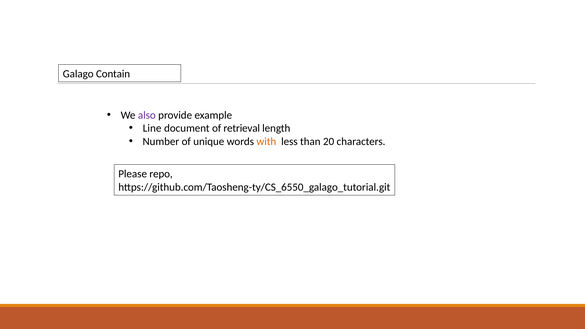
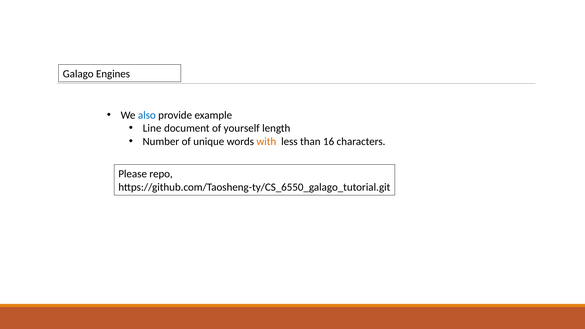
Contain: Contain -> Engines (113, 74)
also colour: purple -> blue (147, 115)
retrieval: retrieval -> yourself (242, 128)
20: 20 -> 16 (329, 141)
